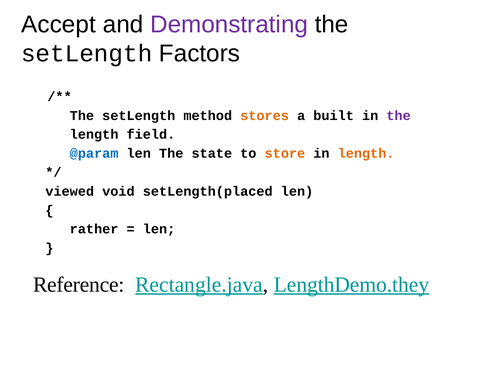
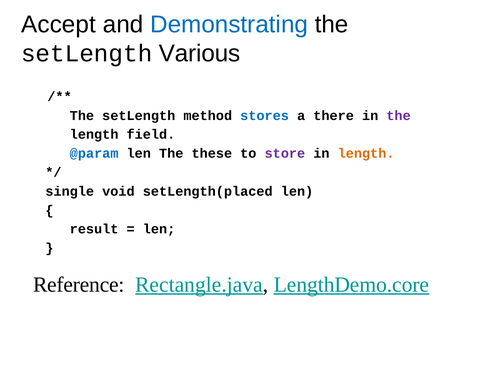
Demonstrating colour: purple -> blue (229, 24)
Factors: Factors -> Various (200, 54)
stores colour: orange -> blue (265, 115)
built: built -> there (334, 115)
state: state -> these (212, 153)
store colour: orange -> purple (285, 153)
viewed: viewed -> single (70, 191)
rather: rather -> result (94, 229)
LengthDemo.they: LengthDemo.they -> LengthDemo.core (351, 284)
